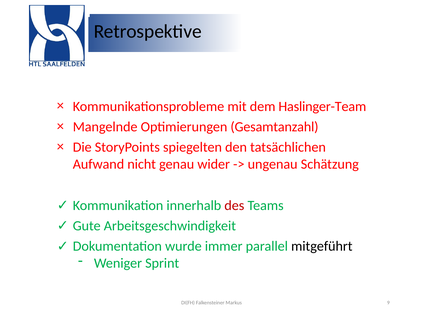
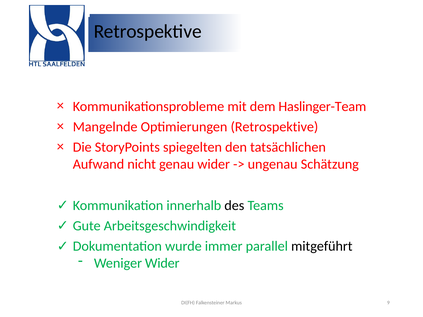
Optimierungen Gesamtanzahl: Gesamtanzahl -> Retrospektive (274, 127)
des colour: red -> black (234, 206)
Weniger Sprint: Sprint -> Wider (162, 263)
